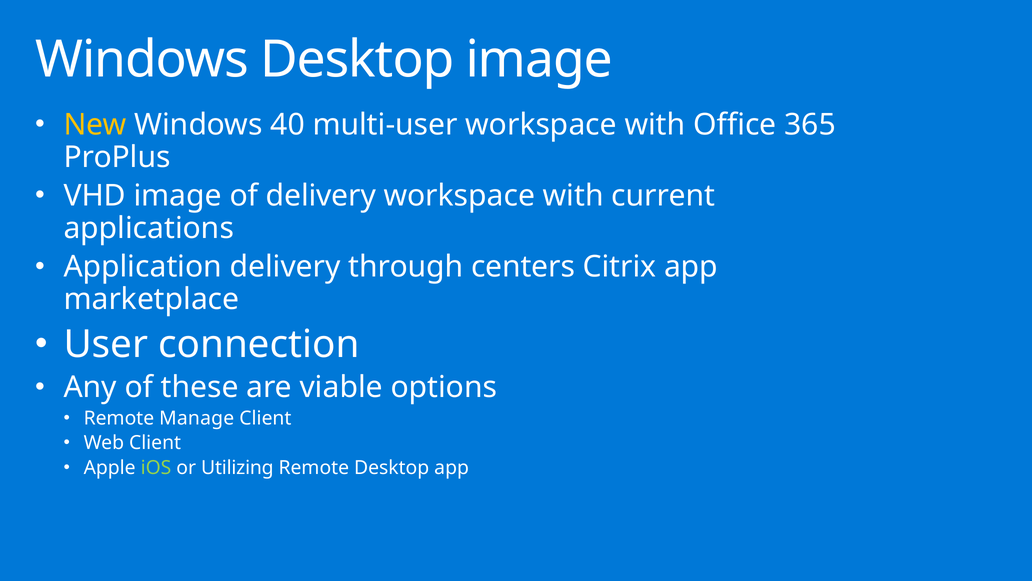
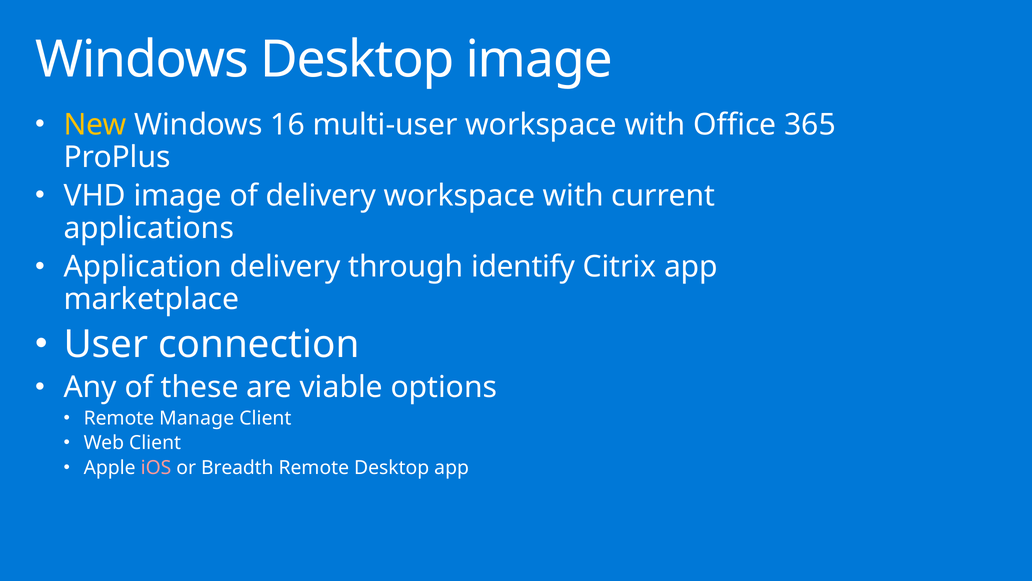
40: 40 -> 16 (288, 124)
centers: centers -> identify (523, 267)
iOS colour: light green -> pink (156, 467)
Utilizing: Utilizing -> Breadth (237, 467)
